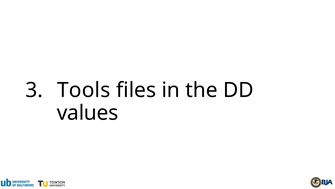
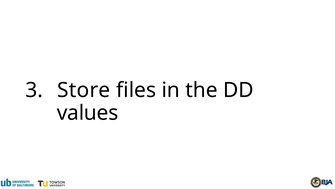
Tools: Tools -> Store (84, 90)
